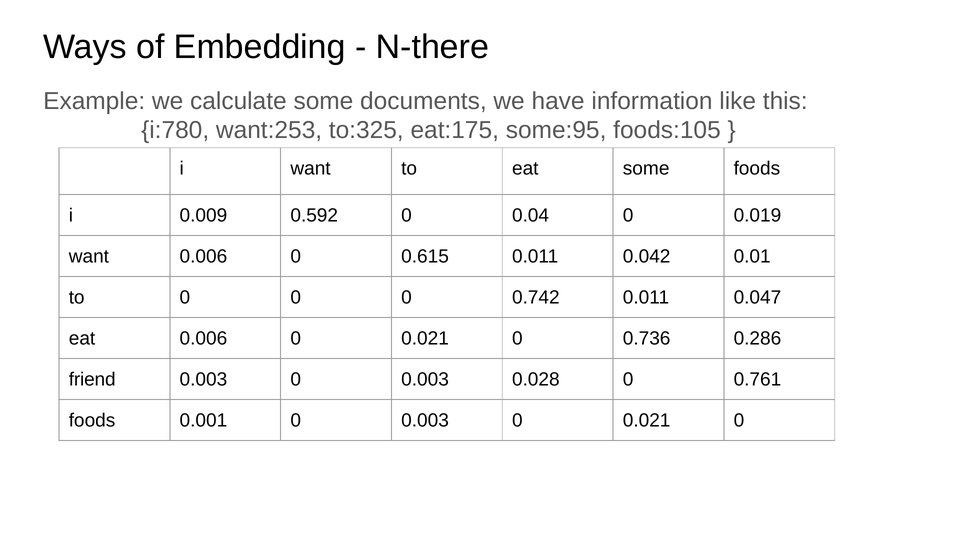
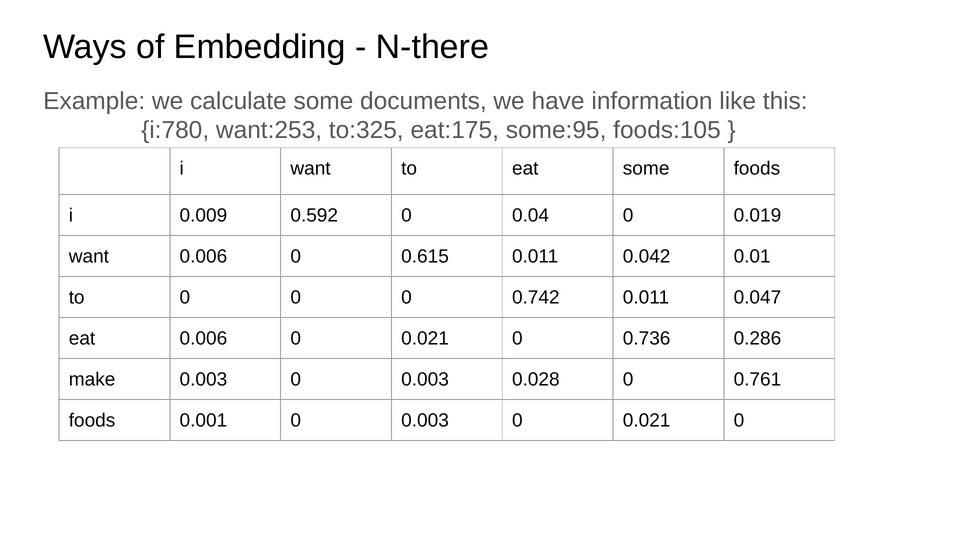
friend: friend -> make (92, 379)
